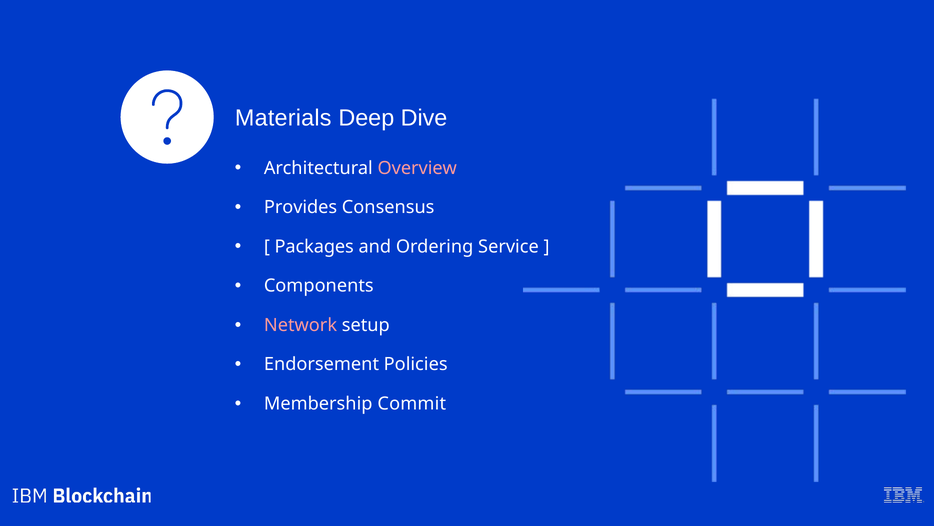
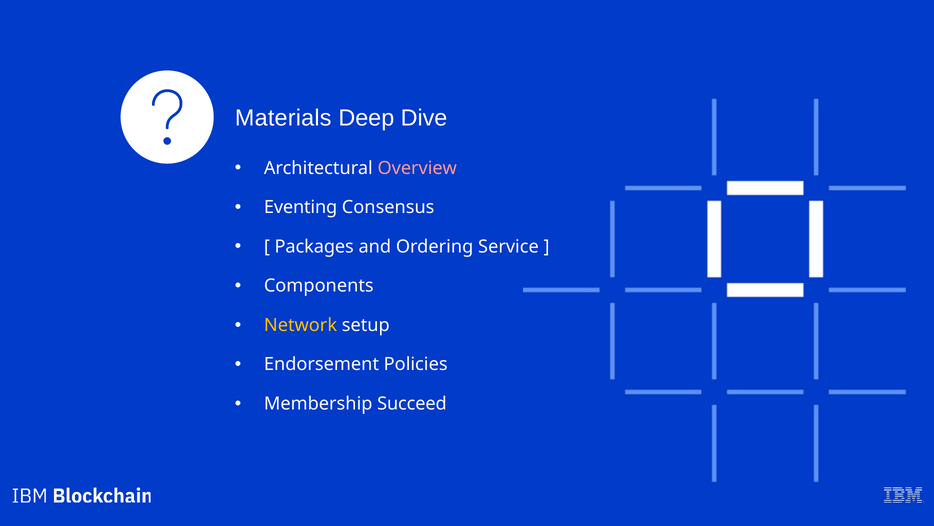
Provides: Provides -> Eventing (301, 207)
Network colour: pink -> yellow (301, 325)
Commit: Commit -> Succeed (412, 403)
